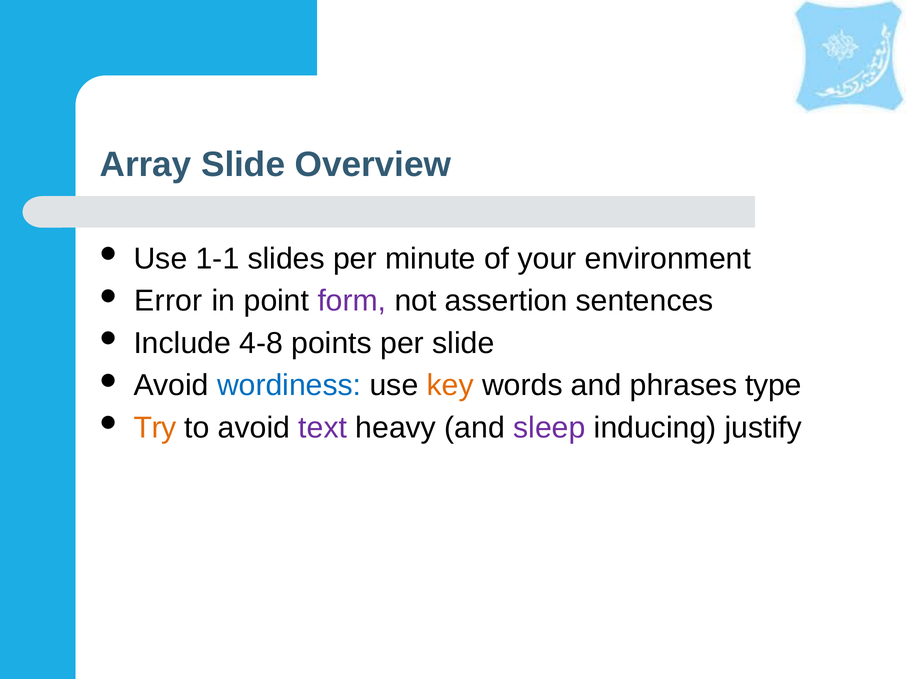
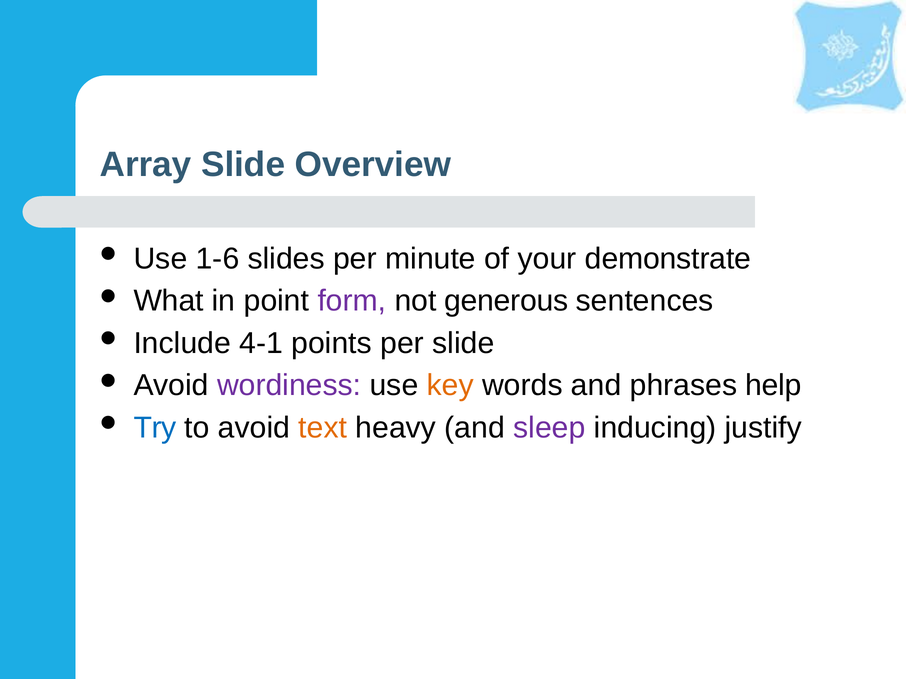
1-1: 1-1 -> 1-6 (218, 259)
environment: environment -> demonstrate (668, 259)
Error: Error -> What (169, 301)
assertion: assertion -> generous (506, 301)
4-8: 4-8 -> 4-1 (261, 343)
wordiness colour: blue -> purple (289, 386)
type: type -> help (773, 386)
Try colour: orange -> blue (155, 428)
text colour: purple -> orange (323, 428)
